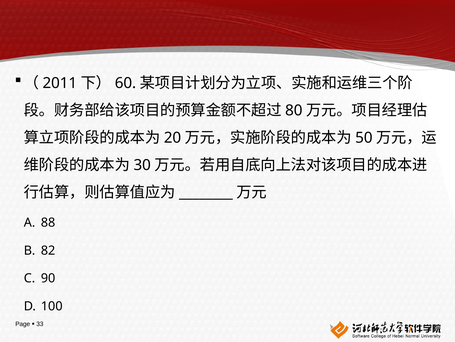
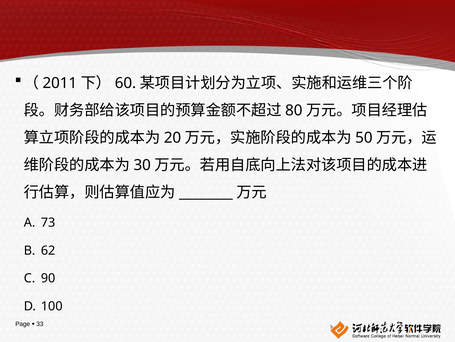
88: 88 -> 73 (48, 222)
82: 82 -> 62 (48, 250)
